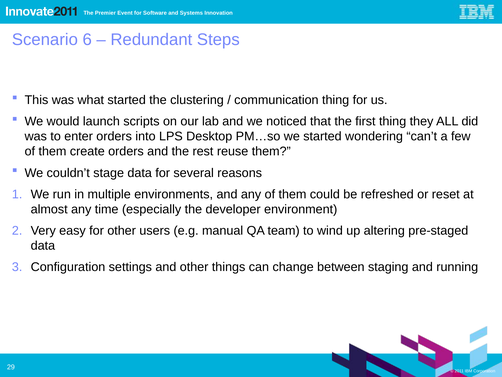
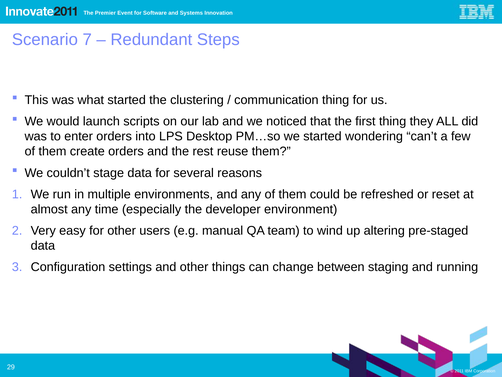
6: 6 -> 7 (87, 40)
